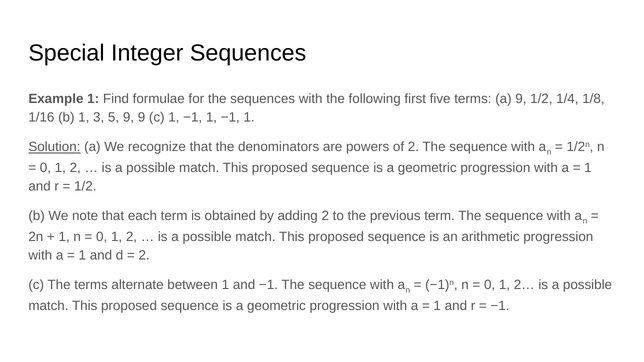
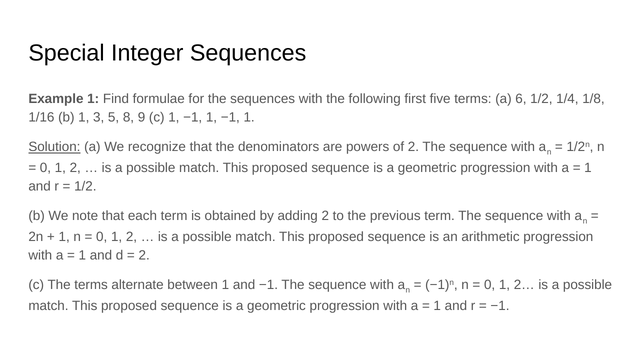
a 9: 9 -> 6 (521, 99)
5 9: 9 -> 8 (128, 118)
